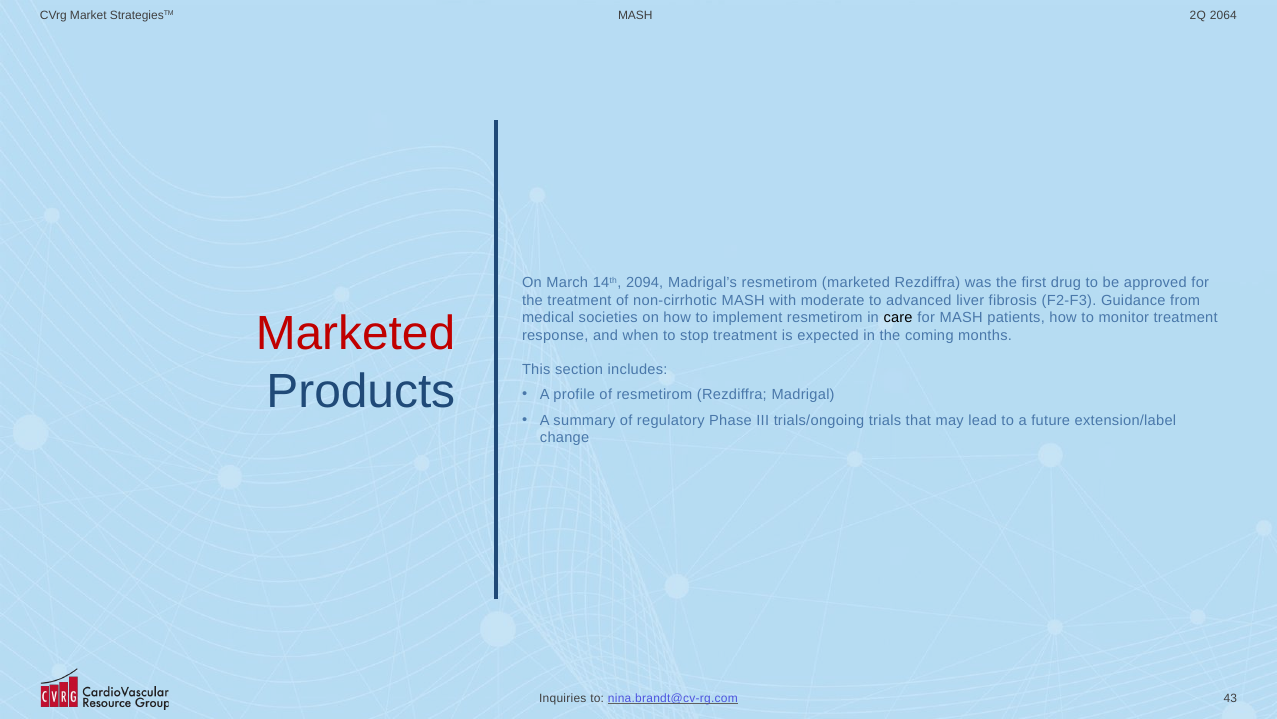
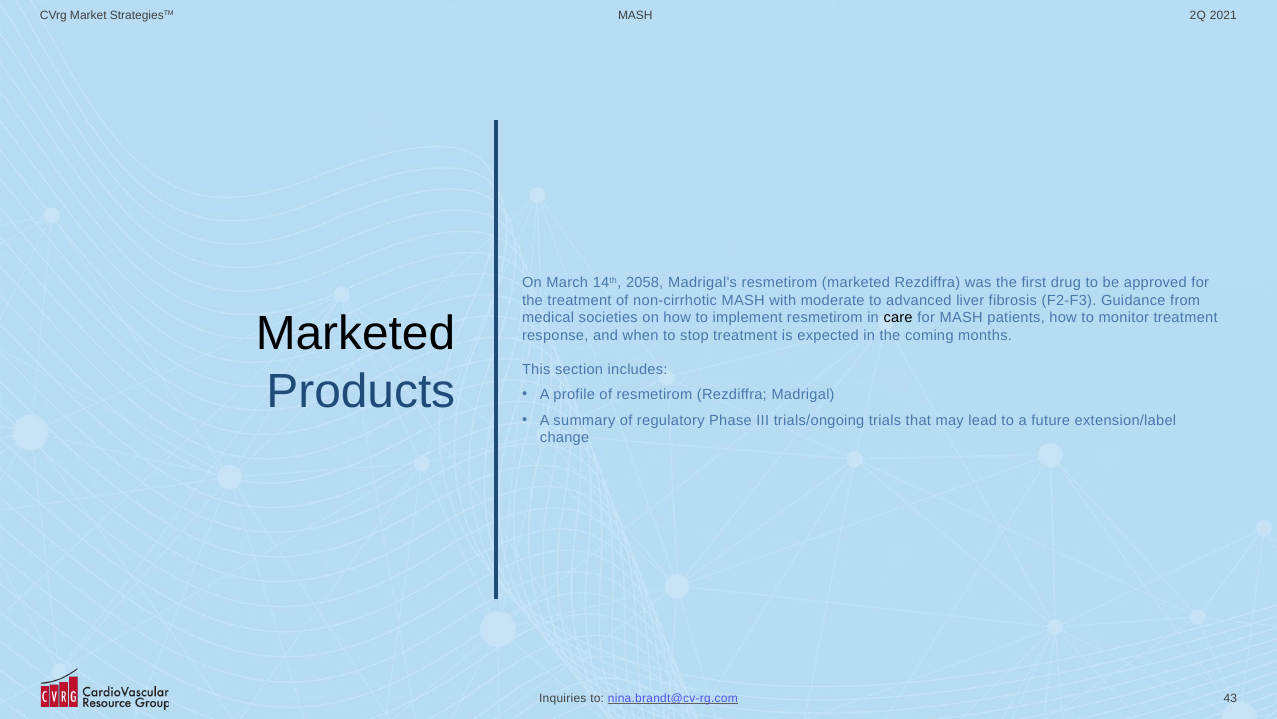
2064: 2064 -> 2021 (1223, 15)
2094: 2094 -> 2058 (645, 283)
Marketed colour: red -> black (355, 334)
